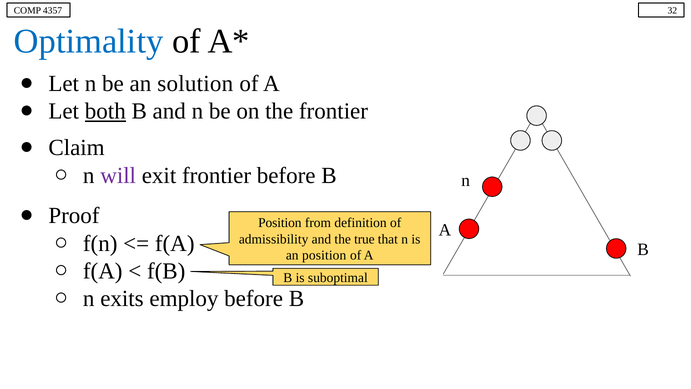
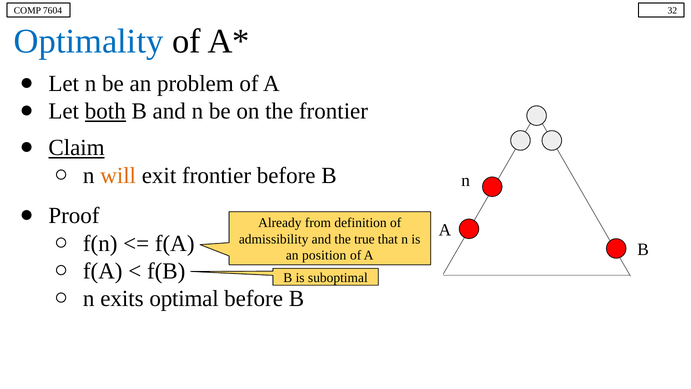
4357: 4357 -> 7604 (53, 11)
solution: solution -> problem (195, 83)
Claim underline: none -> present (77, 148)
will colour: purple -> orange (118, 175)
Position: Position -> Already (280, 223)
employ: employ -> optimal (184, 299)
